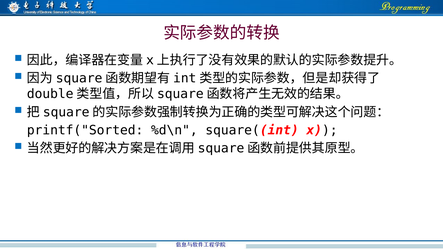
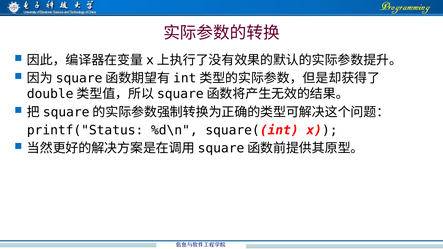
printf("Sorted: printf("Sorted -> printf("Status (85, 130)
